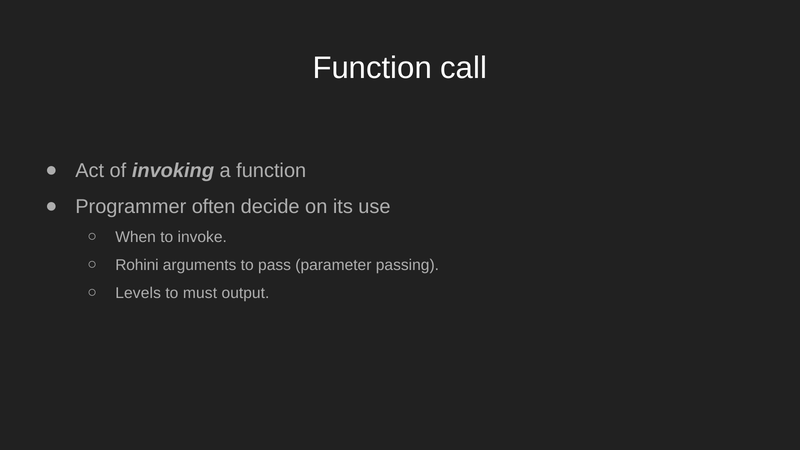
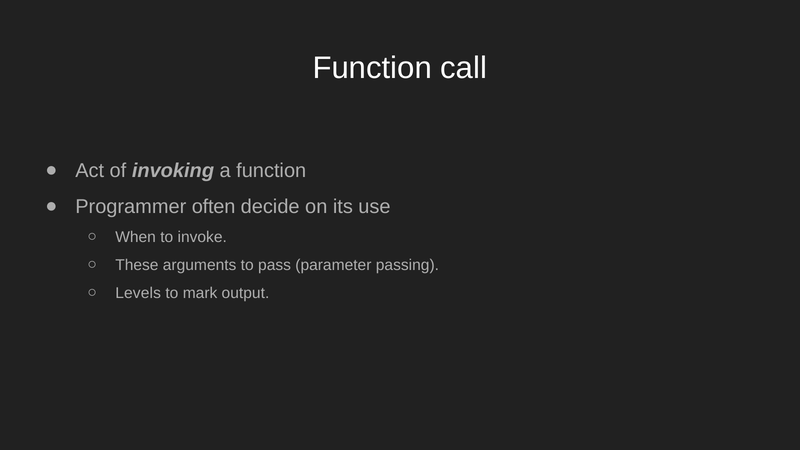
Rohini: Rohini -> These (137, 265)
must: must -> mark (200, 293)
